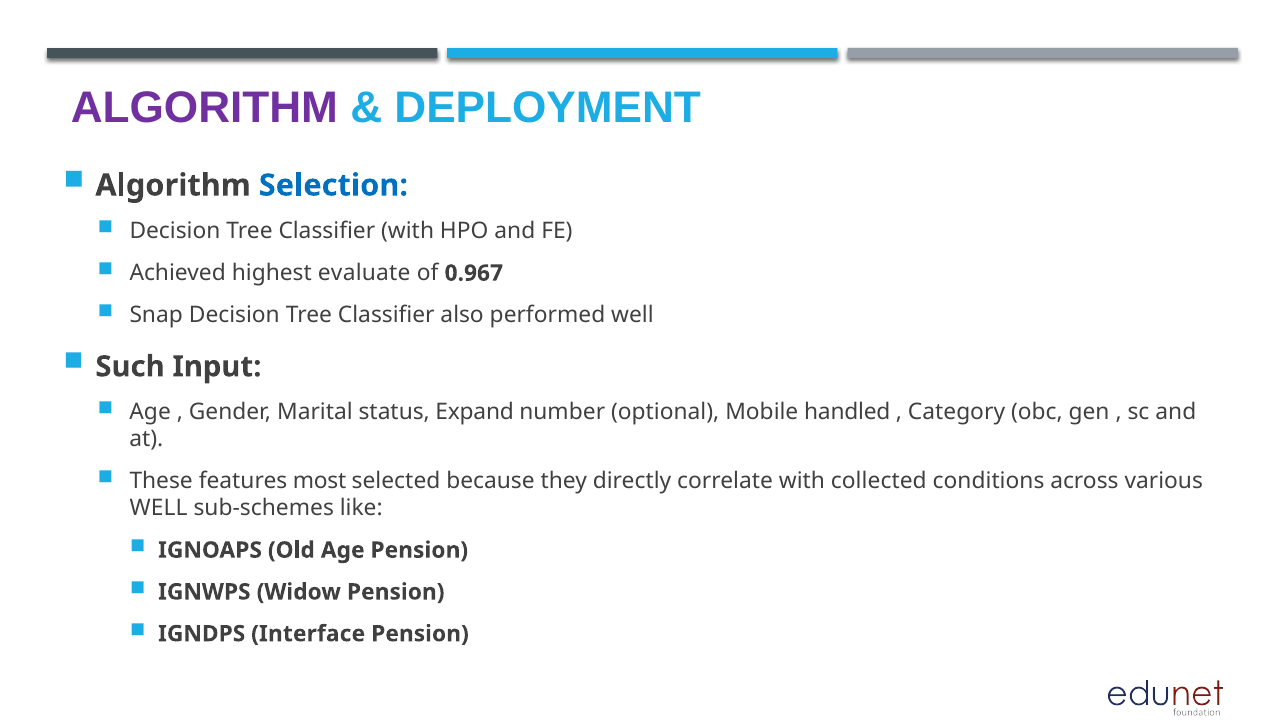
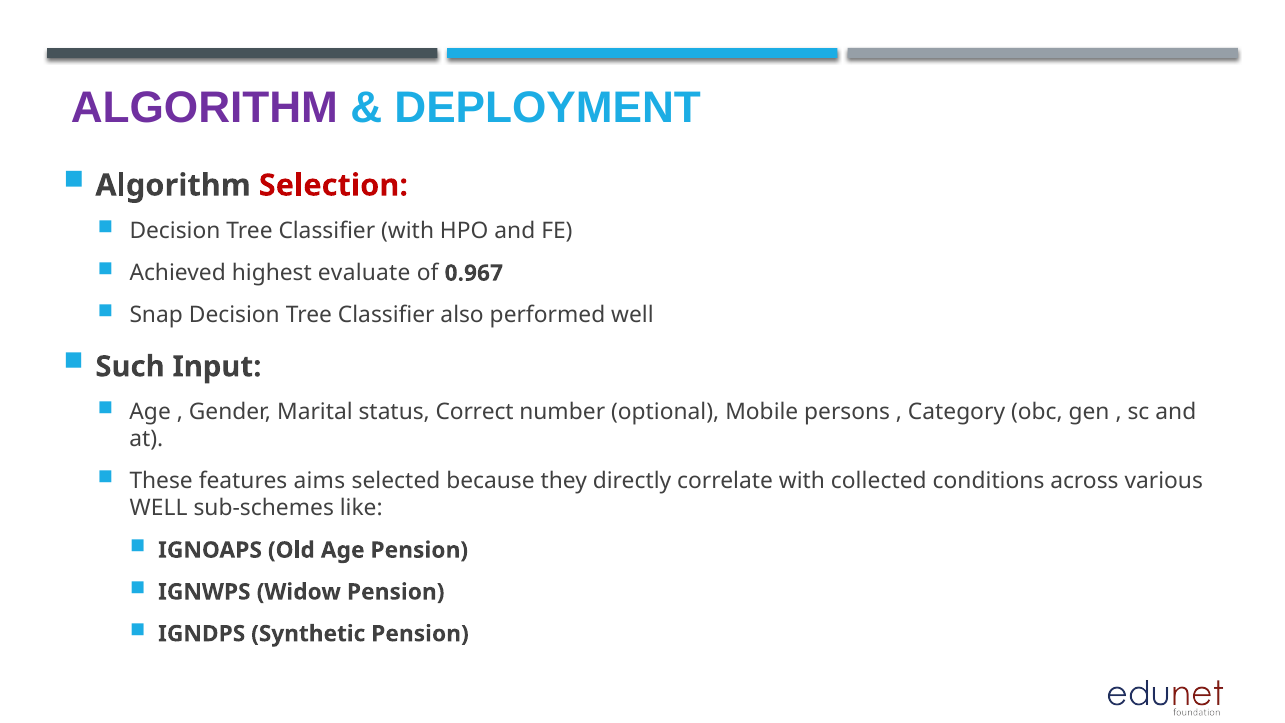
Selection colour: blue -> red (333, 185)
Expand: Expand -> Correct (475, 412)
handled: handled -> persons (847, 412)
most: most -> aims (319, 481)
Interface: Interface -> Synthetic (308, 634)
